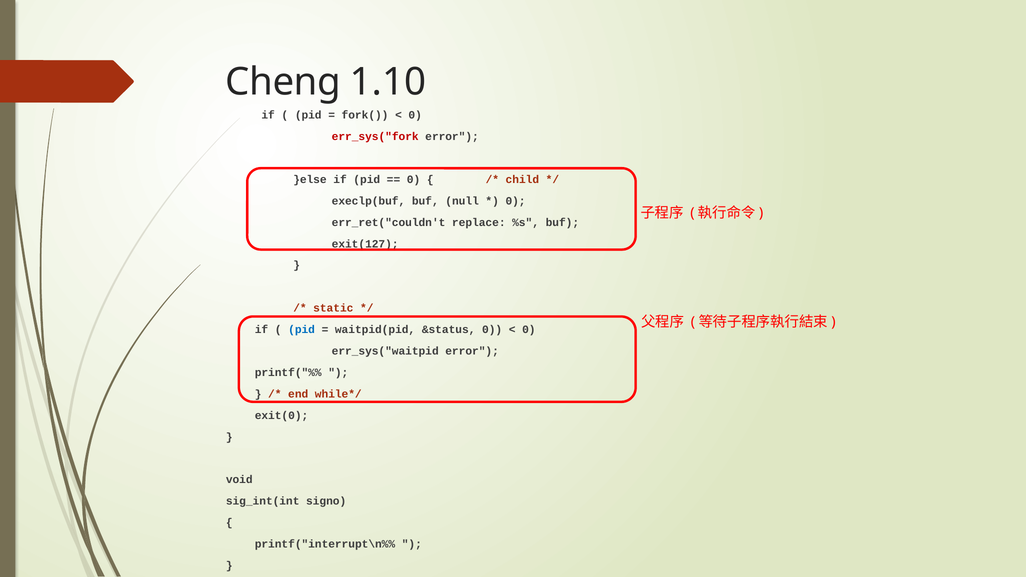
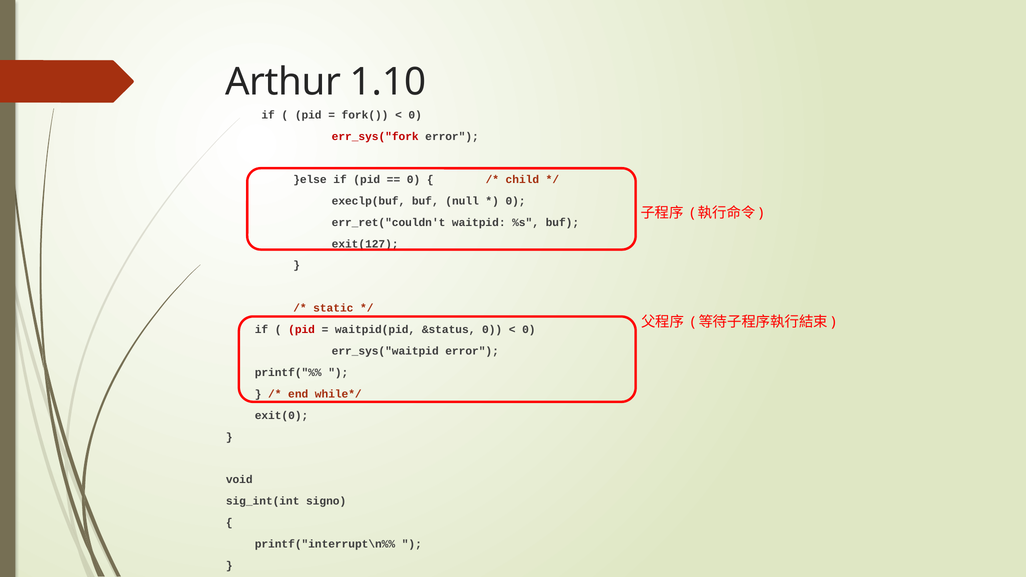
Cheng: Cheng -> Arthur (283, 82)
replace: replace -> waitpid (479, 222)
pid colour: blue -> red (302, 330)
